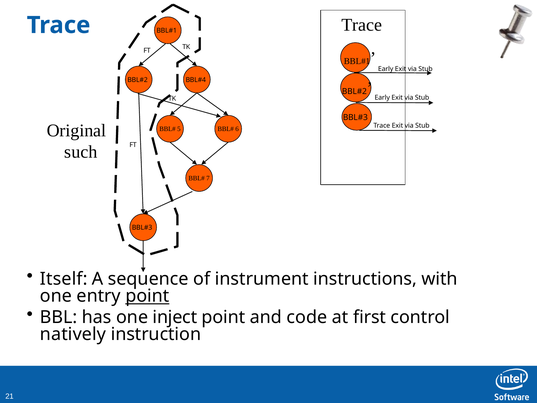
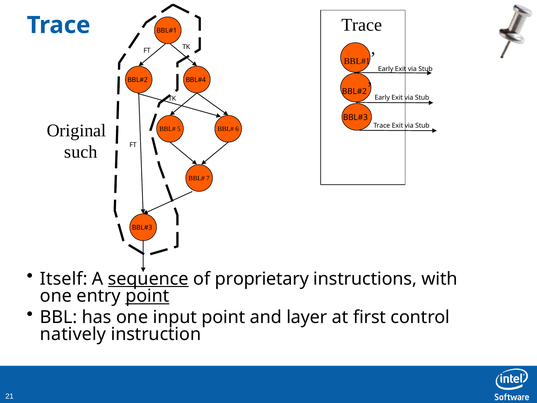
sequence underline: none -> present (148, 279)
instrument: instrument -> proprietary (262, 279)
inject: inject -> input (175, 317)
code: code -> layer (307, 317)
